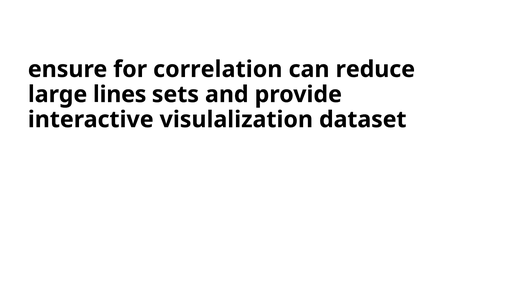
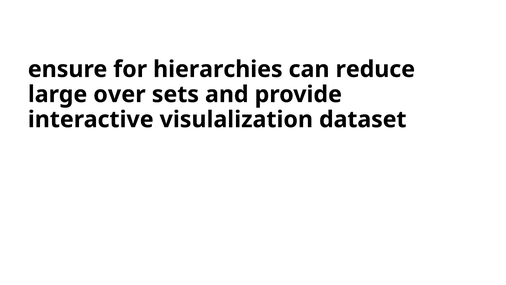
correlation: correlation -> hierarchies (218, 69)
lines: lines -> over (119, 94)
